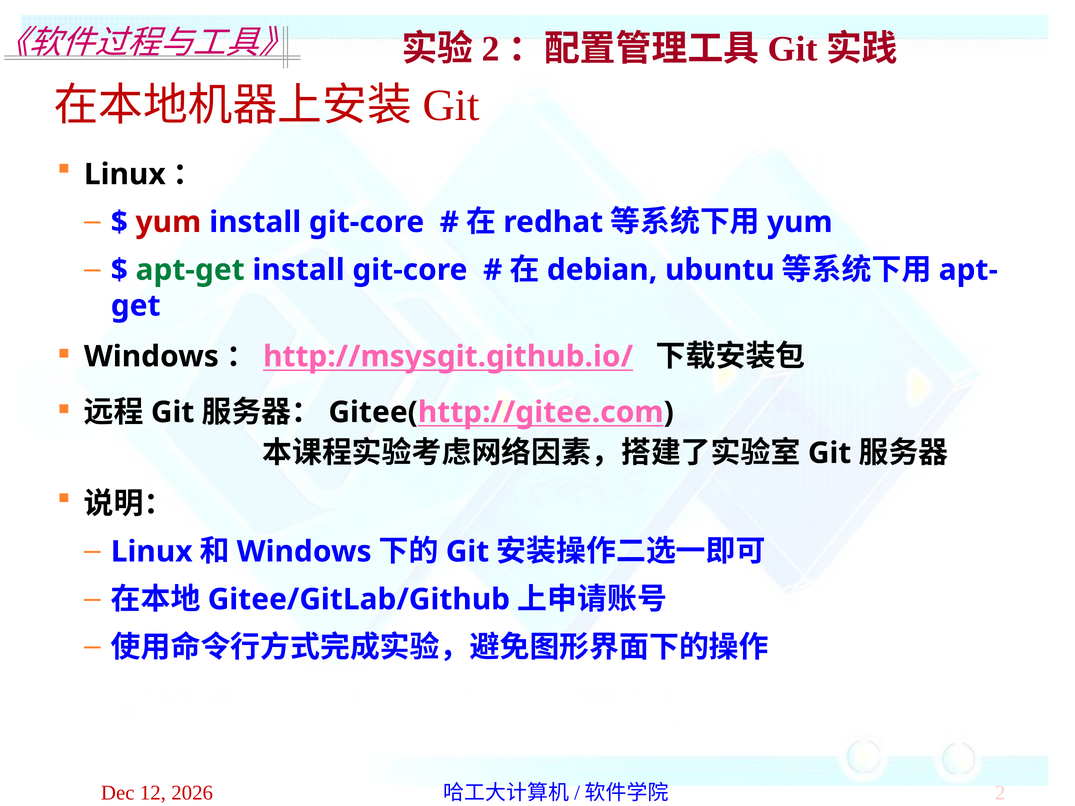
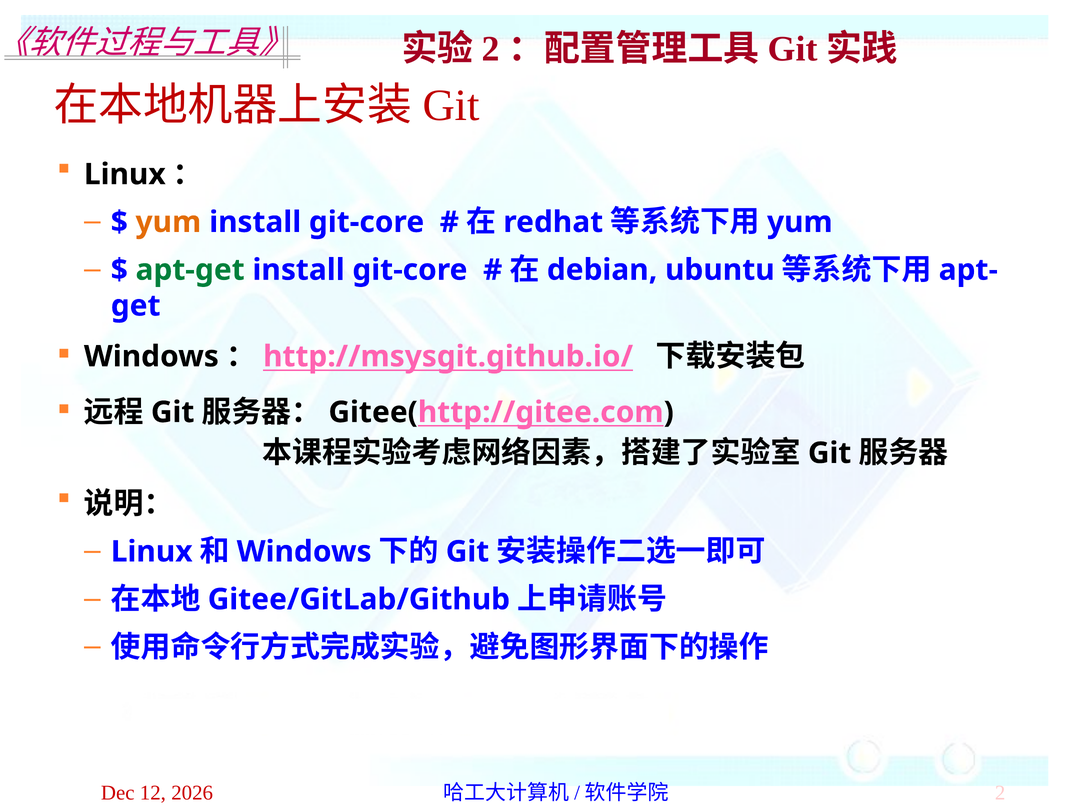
yum colour: red -> orange (168, 222)
